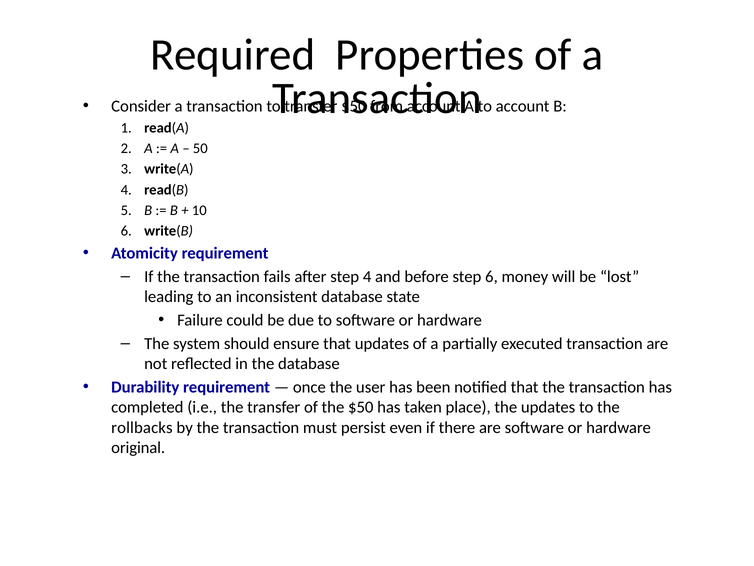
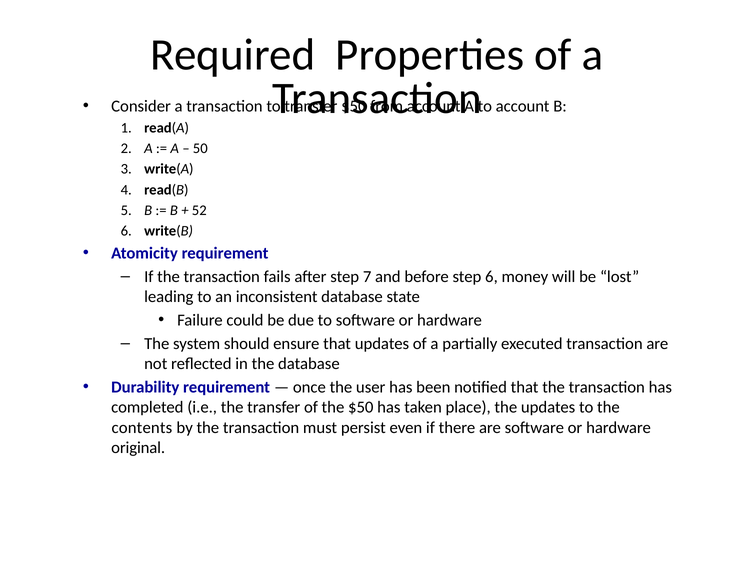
10: 10 -> 52 (199, 210)
step 4: 4 -> 7 (367, 276)
rollbacks: rollbacks -> contents (142, 427)
